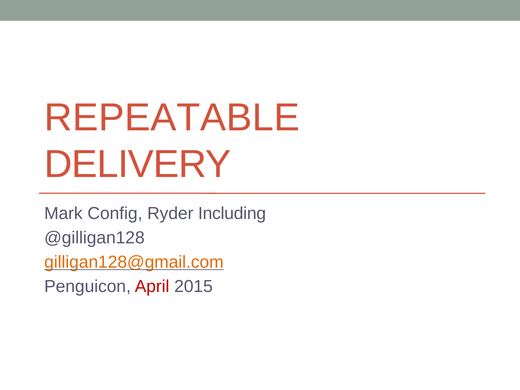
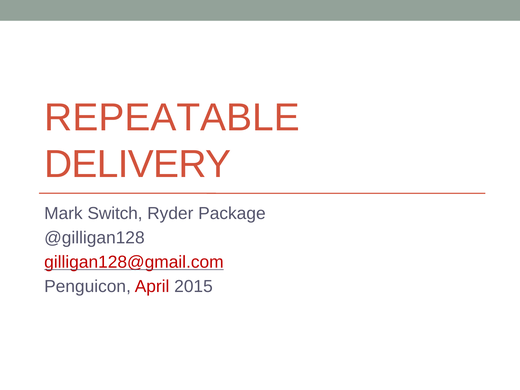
Config: Config -> Switch (115, 214)
Including: Including -> Package (232, 214)
gilligan128@gmail.com colour: orange -> red (134, 262)
